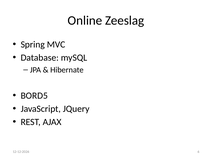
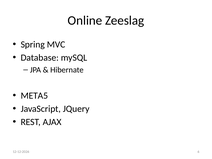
BORD5: BORD5 -> META5 (34, 96)
